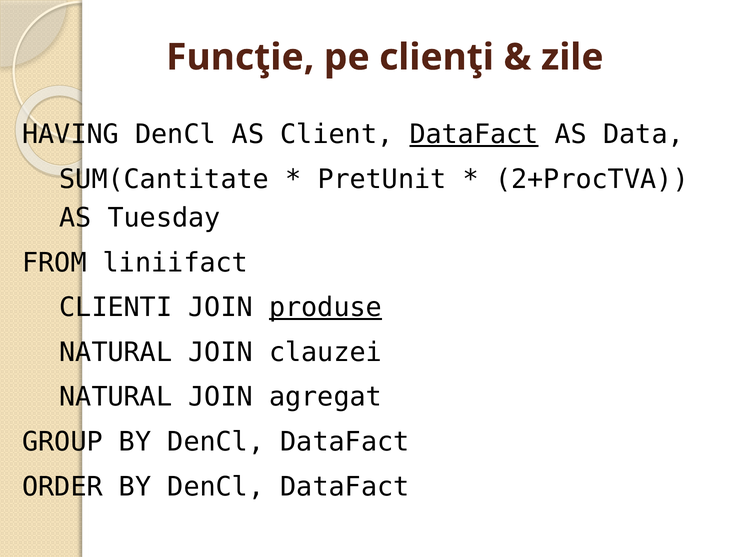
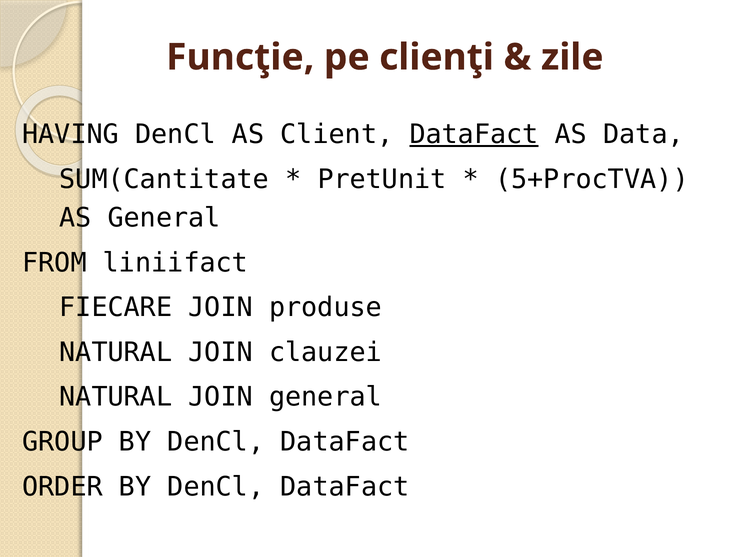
2+ProcTVA: 2+ProcTVA -> 5+ProcTVA (592, 179)
AS Tuesday: Tuesday -> General (164, 218)
CLIENTI: CLIENTI -> FIECARE (116, 307)
produse underline: present -> none (326, 307)
JOIN agregat: agregat -> general (326, 397)
